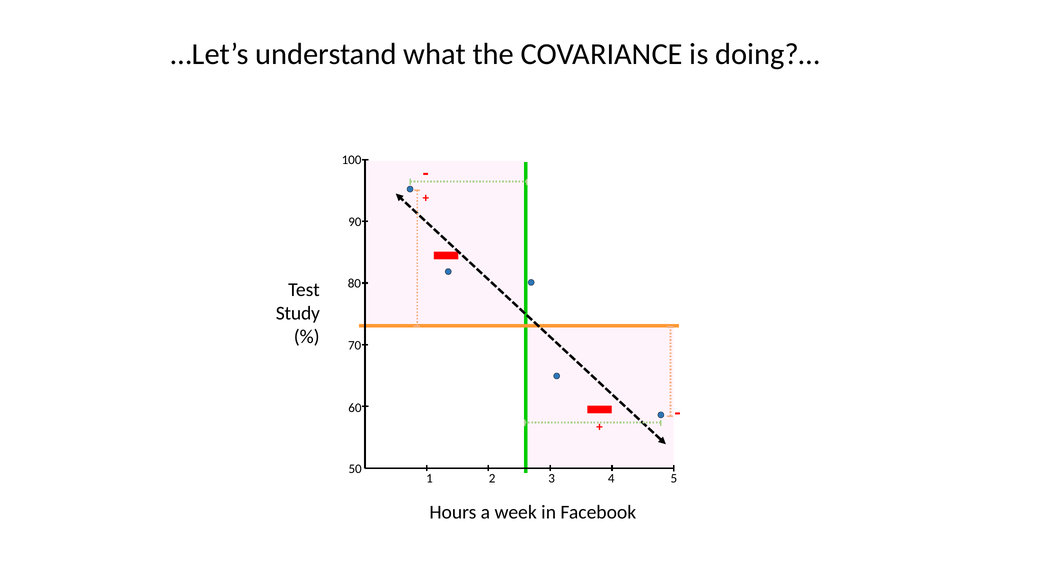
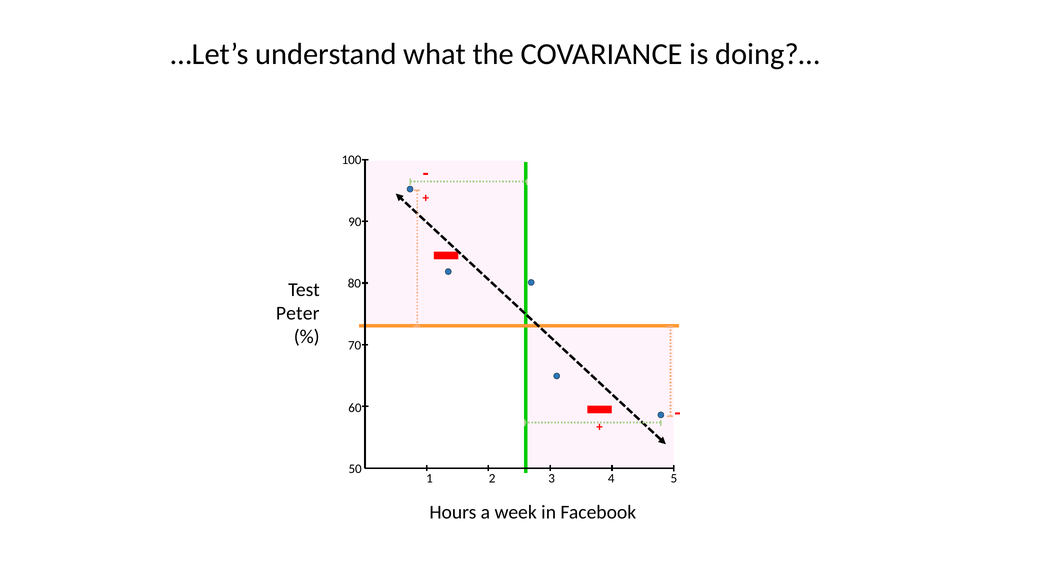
Study: Study -> Peter (298, 314)
